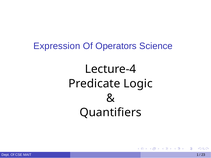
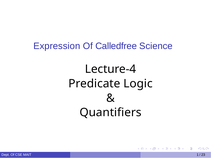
Operators: Operators -> Calledfree (116, 46)
